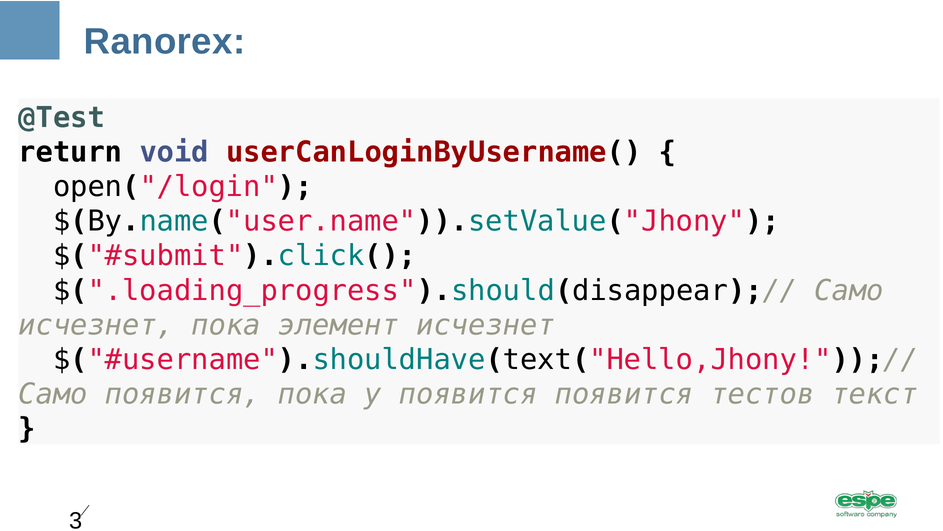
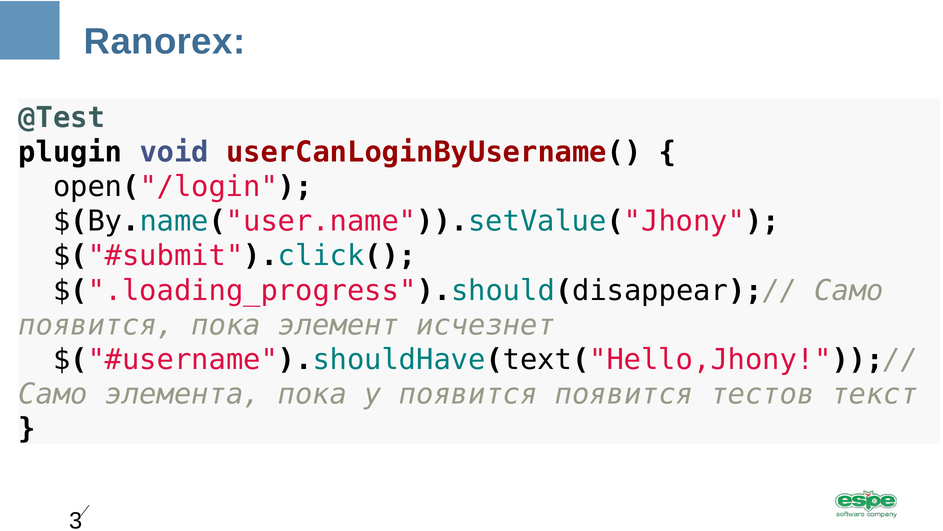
return: return -> plugin (70, 152)
исчезнет: исчезнет -> появится (96, 325)
Само появится: появится -> элемента (183, 394)
